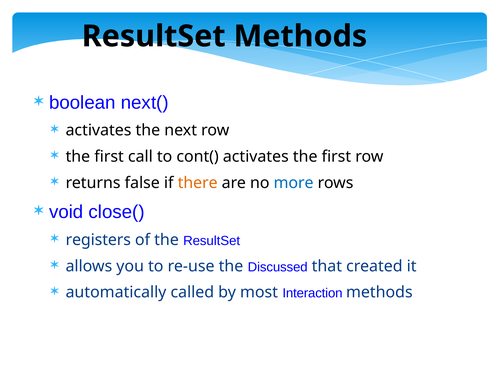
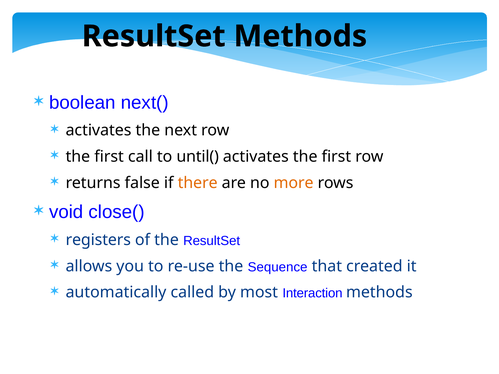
cont(: cont( -> until( (198, 157)
more colour: blue -> orange (294, 183)
Discussed: Discussed -> Sequence (278, 267)
